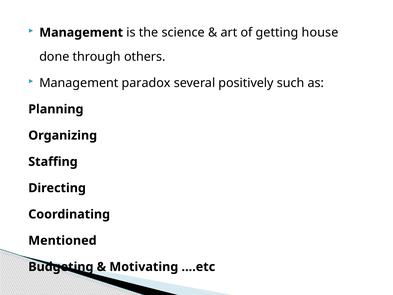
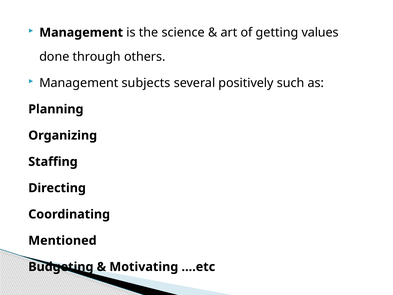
house: house -> values (320, 32)
paradox: paradox -> subjects (146, 83)
